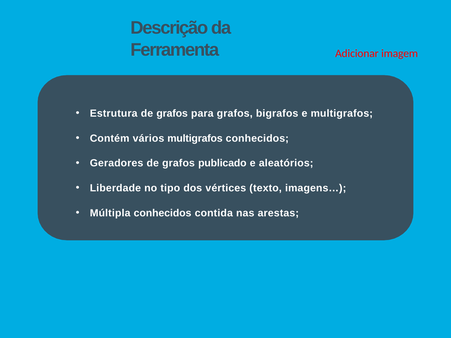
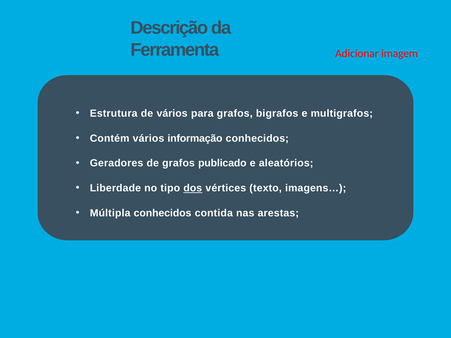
Estrutura de grafos: grafos -> vários (172, 113)
vários multigrafos: multigrafos -> informação (195, 138)
dos underline: none -> present (193, 188)
